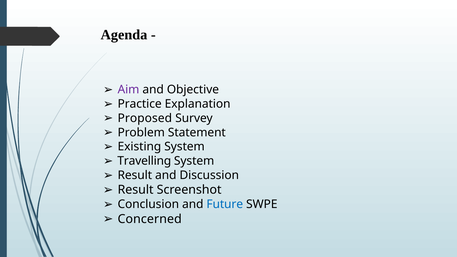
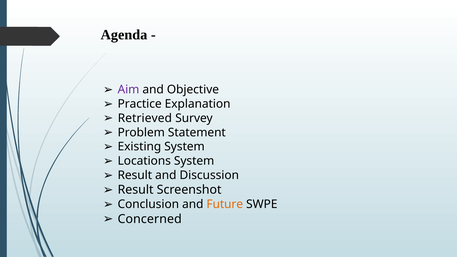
Proposed: Proposed -> Retrieved (145, 118)
Travelling: Travelling -> Locations (144, 161)
Future colour: blue -> orange (225, 204)
